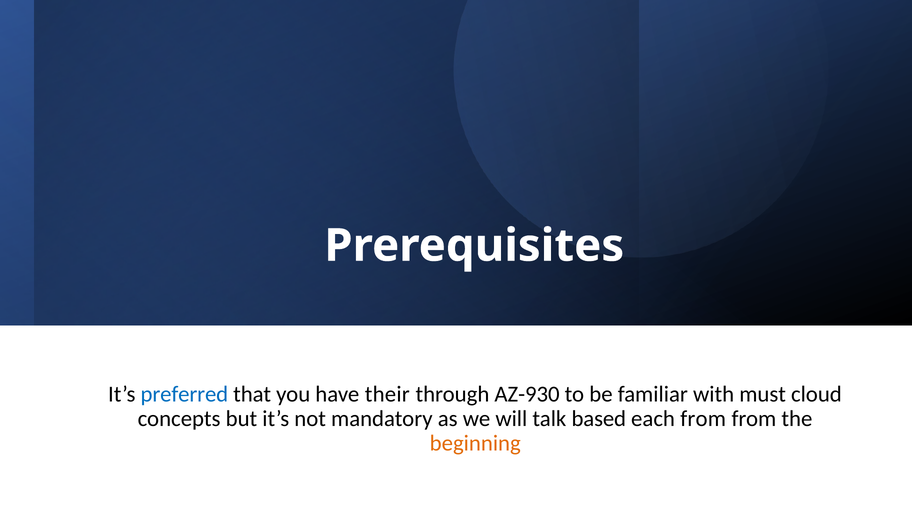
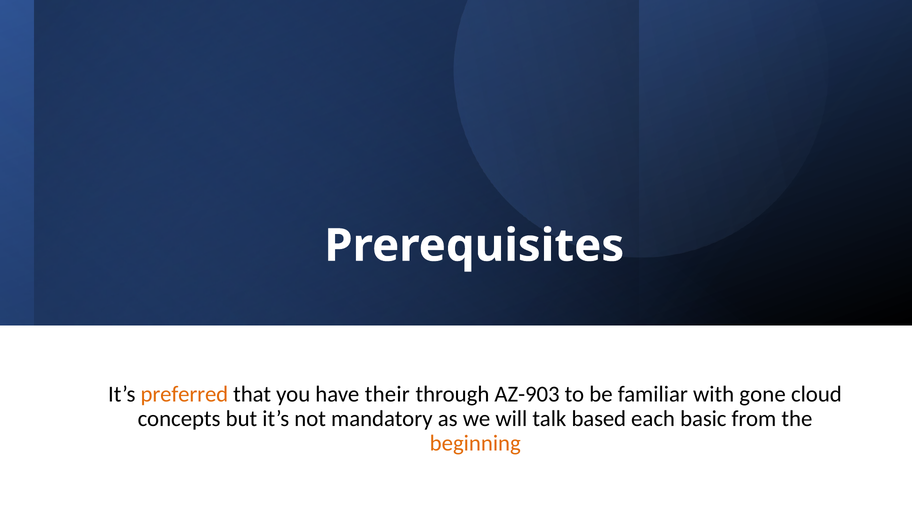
preferred colour: blue -> orange (184, 394)
AZ-930: AZ-930 -> AZ-903 (527, 394)
must: must -> gone (763, 394)
each from: from -> basic (703, 419)
